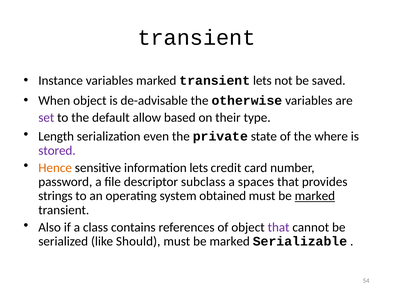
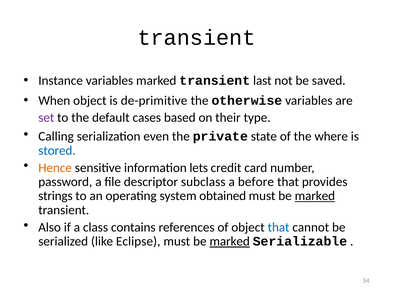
transient lets: lets -> last (262, 81)
de-advisable: de-advisable -> de-primitive (154, 101)
allow: allow -> cases (147, 118)
Length: Length -> Calling (56, 137)
stored colour: purple -> blue (57, 151)
spaces: spaces -> before (256, 182)
that colour: purple -> blue (279, 228)
Should: Should -> Eclipse (138, 242)
marked underline: none -> present (230, 242)
